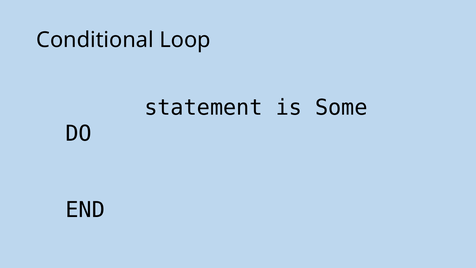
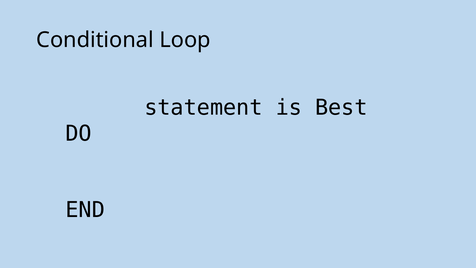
Some: Some -> Best (341, 107)
